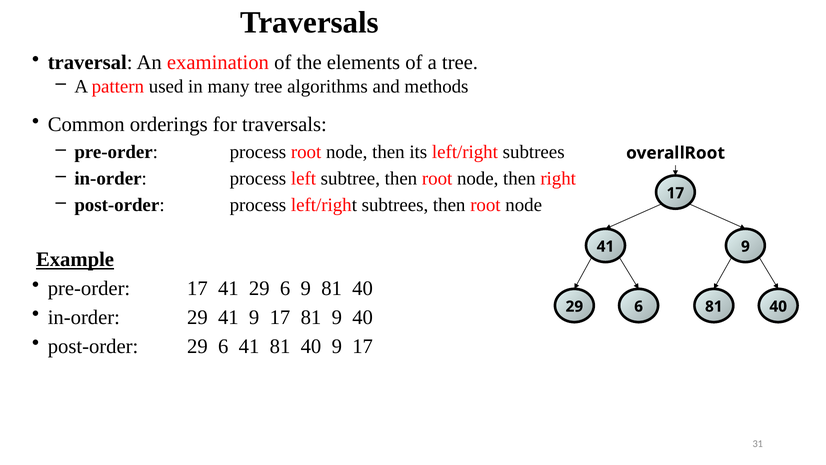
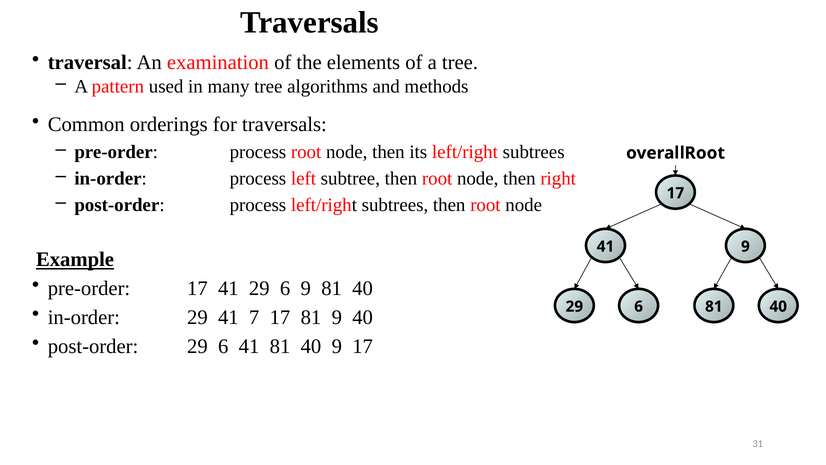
41 9: 9 -> 7 (254, 317)
